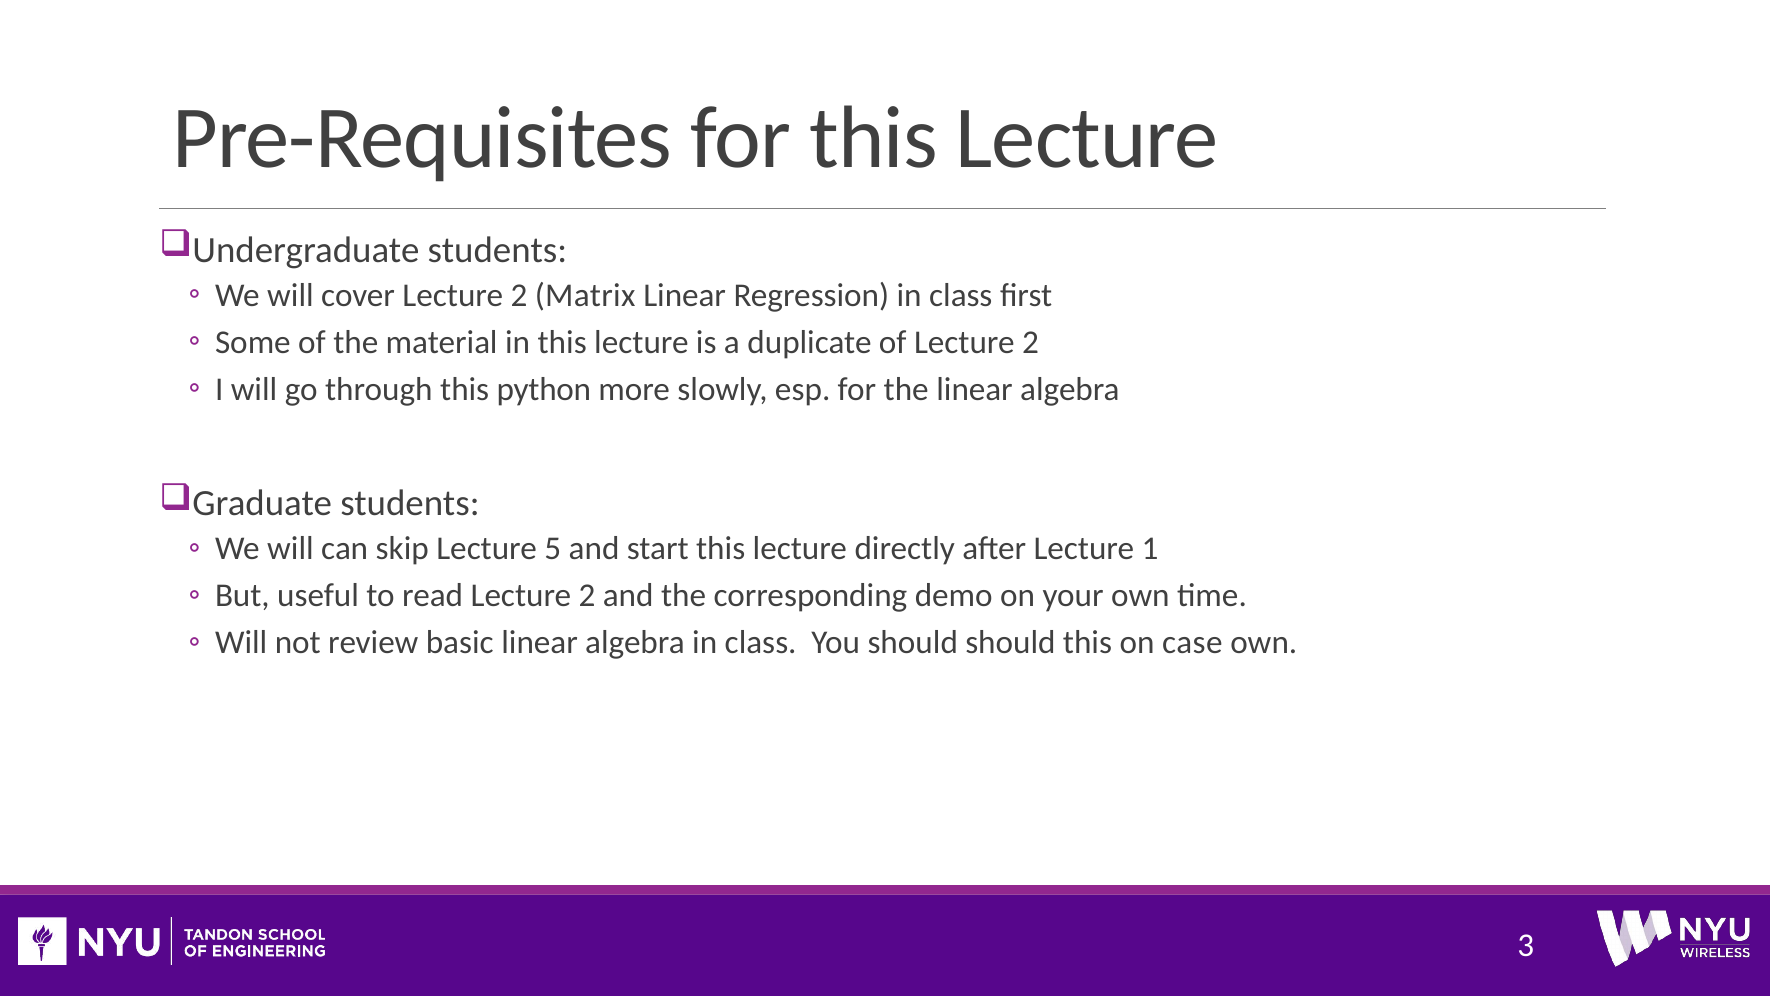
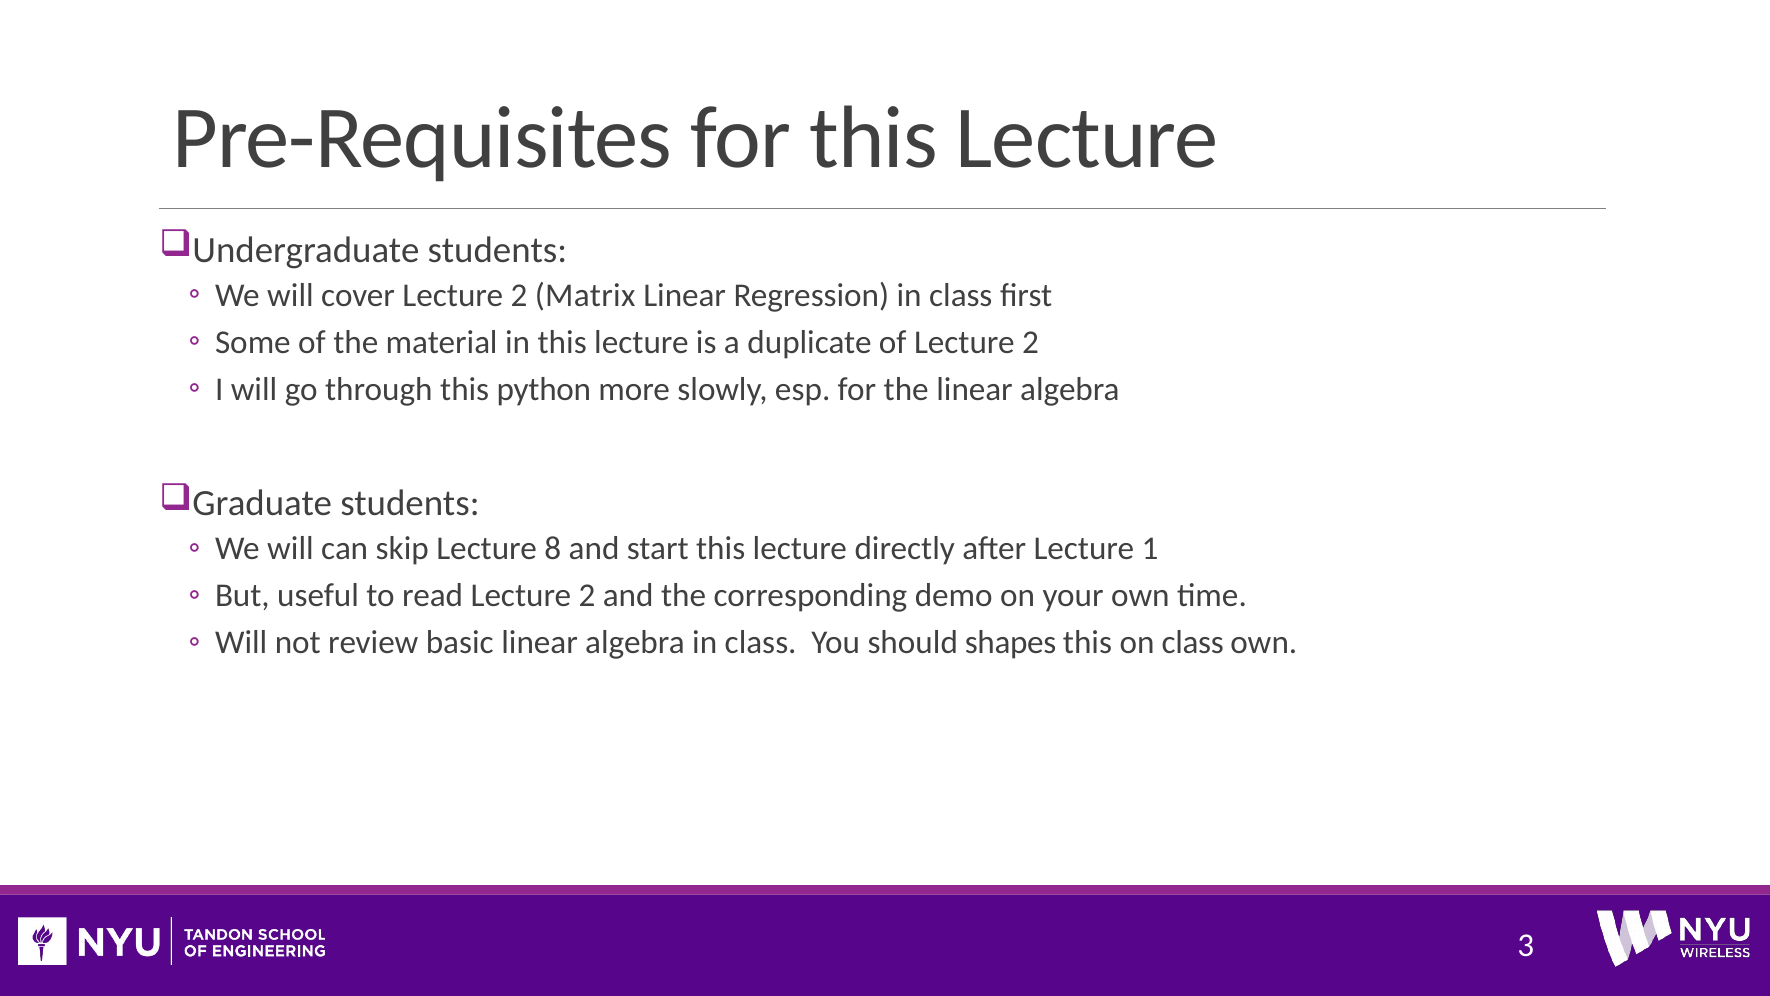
5: 5 -> 8 (553, 548)
should should: should -> shapes (1011, 642)
on case: case -> class (1193, 642)
